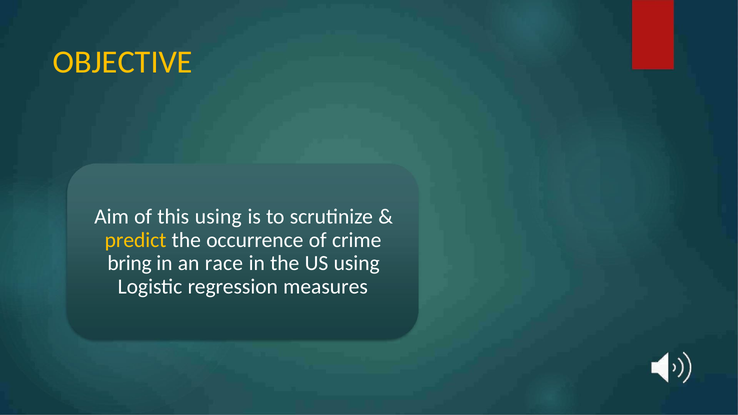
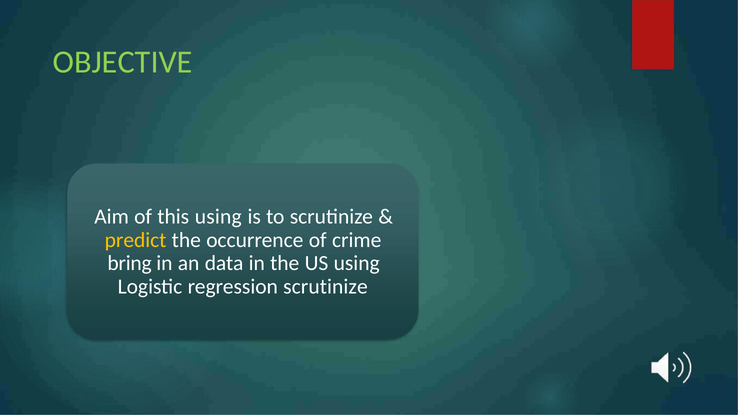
OBJECTIVE colour: yellow -> light green (123, 62)
race: race -> data (224, 263)
regression measures: measures -> scrutinize (325, 287)
